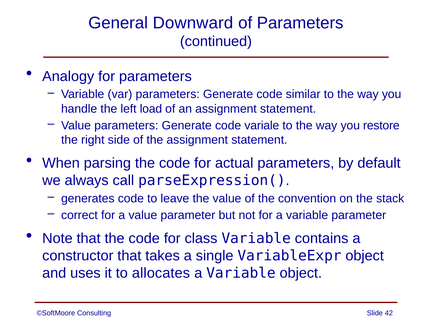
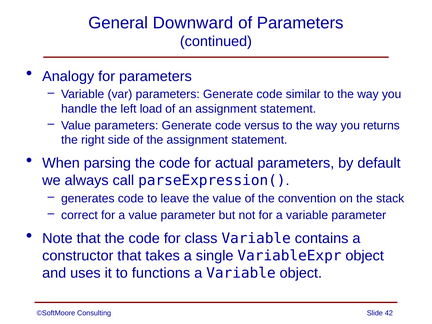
variale: variale -> versus (262, 126)
restore: restore -> returns (381, 126)
allocates: allocates -> functions (161, 273)
